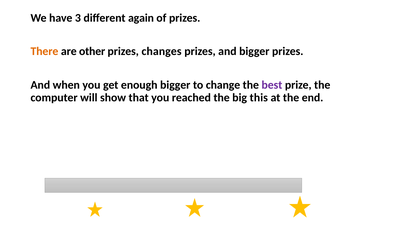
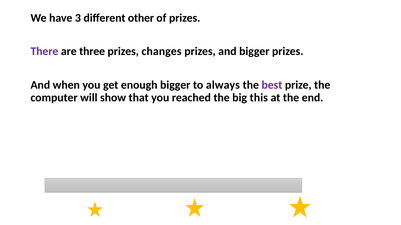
again: again -> other (141, 18)
There colour: orange -> purple (44, 52)
other: other -> three (92, 52)
change: change -> always (223, 85)
